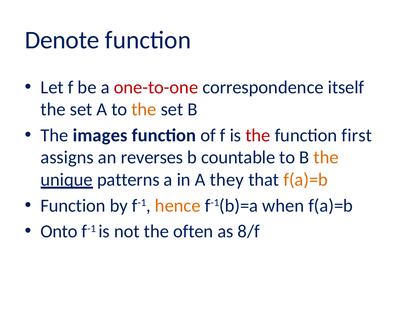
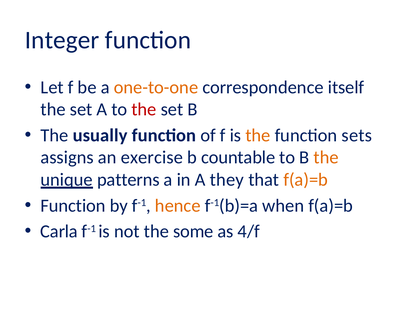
Denote: Denote -> Integer (62, 40)
one-to-one colour: red -> orange (156, 87)
the colour: orange -> red (144, 109)
images: images -> usually (100, 135)
the colour: red -> orange (258, 135)
first: first -> sets (357, 135)
reverses: reverses -> exercise (152, 158)
Onto: Onto -> Carla (59, 232)
often: often -> some (193, 232)
8/f: 8/f -> 4/f (249, 232)
